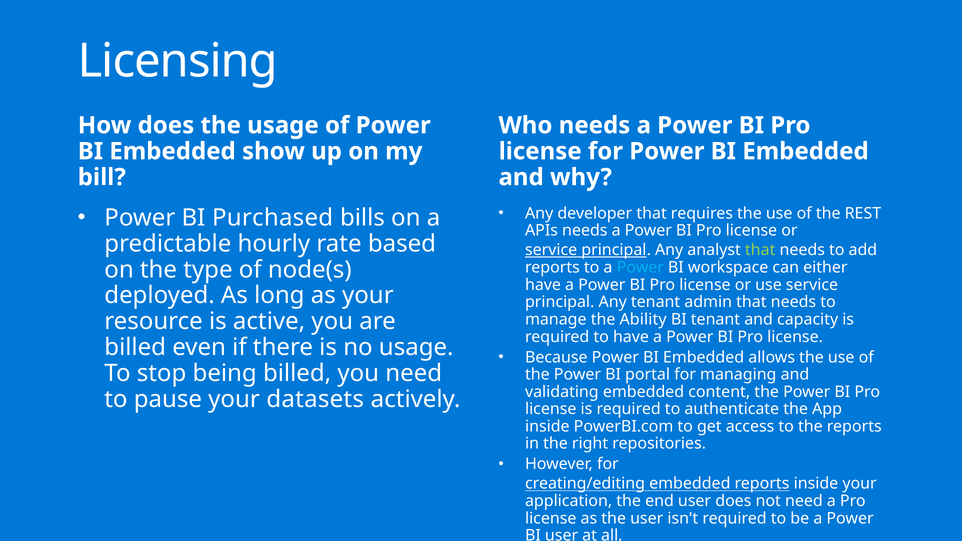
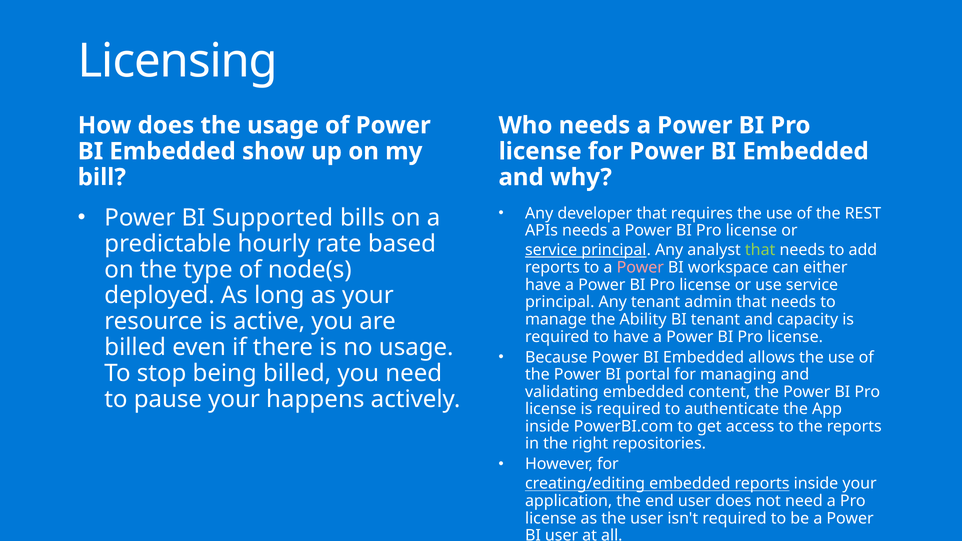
Purchased: Purchased -> Supported (273, 218)
Power colour: light blue -> pink (640, 268)
datasets: datasets -> happens (315, 399)
